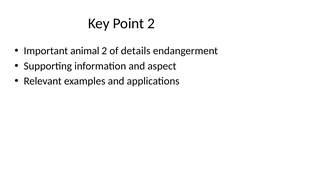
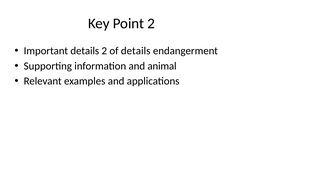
Important animal: animal -> details (85, 51)
aspect: aspect -> animal (162, 66)
